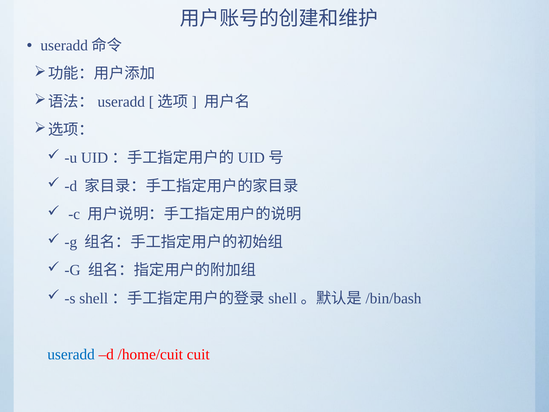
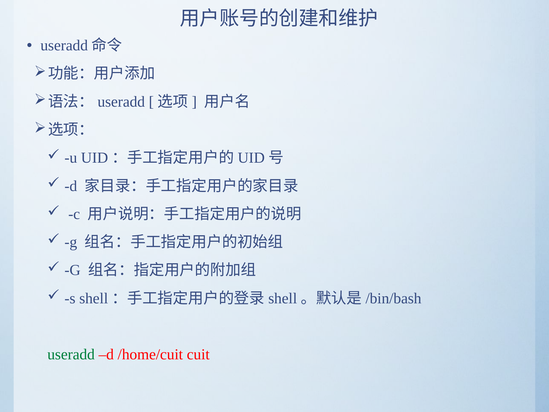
useradd colour: blue -> green (71, 354)
